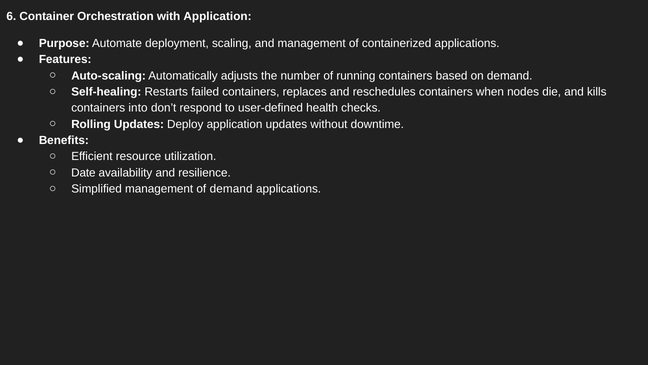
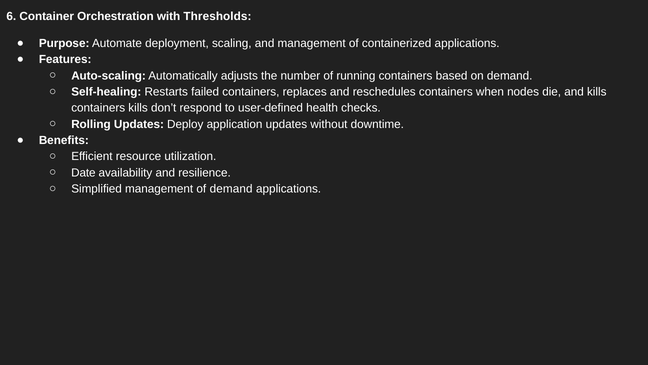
with Application: Application -> Thresholds (217, 16)
containers into: into -> kills (138, 108)
